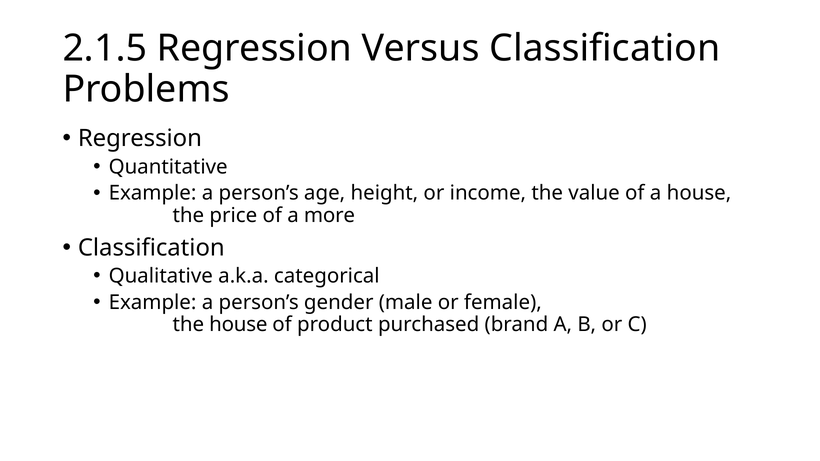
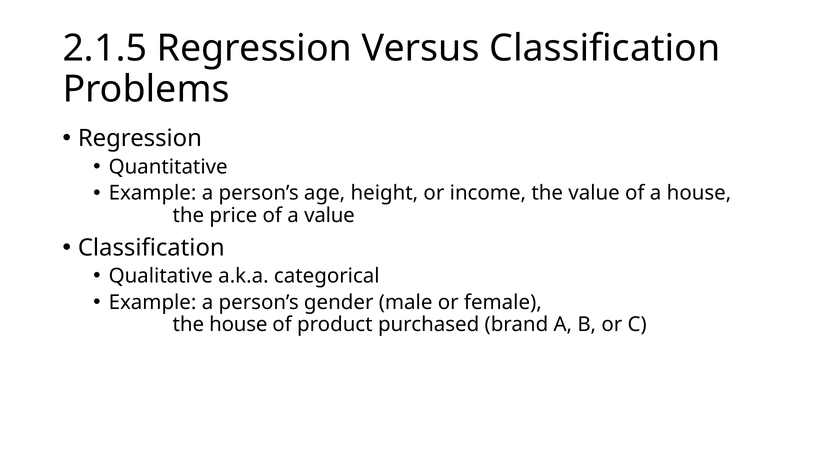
a more: more -> value (329, 215)
